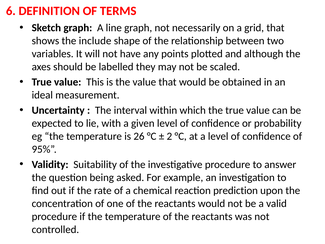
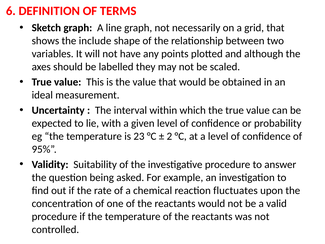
26: 26 -> 23 (139, 136)
prediction: prediction -> fluctuates (235, 190)
